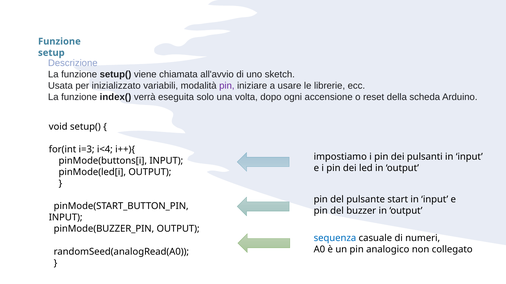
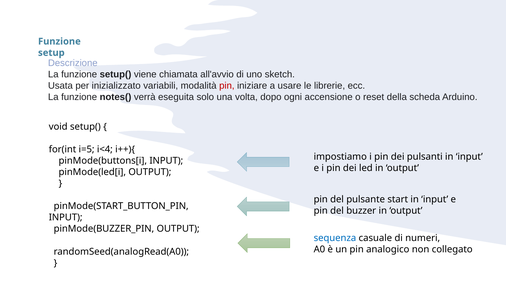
pin colour: purple -> red (227, 86)
index(: index( -> notes( (116, 97)
i=3: i=3 -> i=5 (87, 150)
